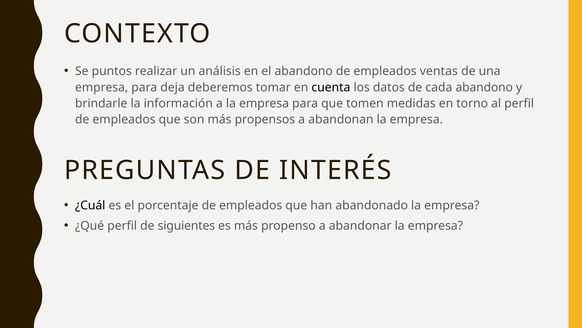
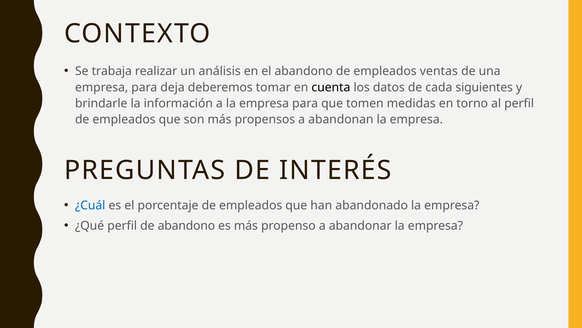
puntos: puntos -> trabaja (112, 71)
cada abandono: abandono -> siguientes (484, 87)
¿Cuál colour: black -> blue (90, 205)
de siguientes: siguientes -> abandono (186, 225)
